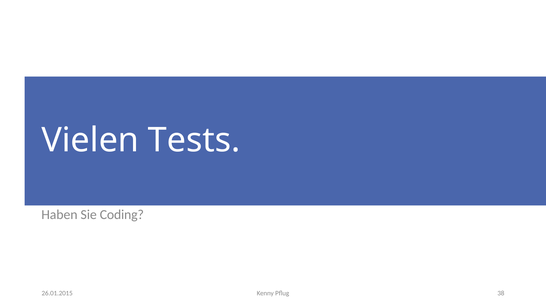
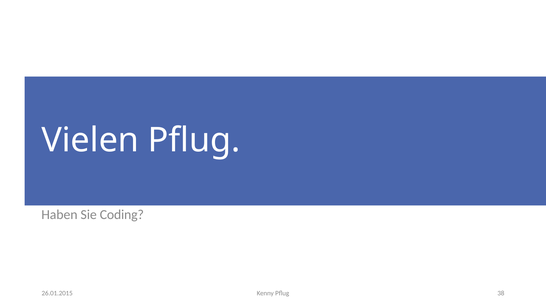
Vielen Tests: Tests -> Pflug (194, 140)
